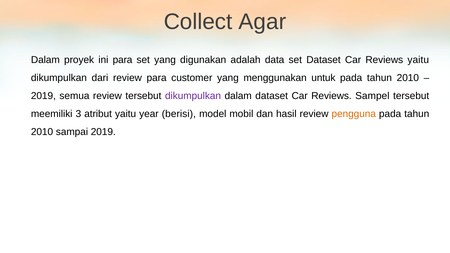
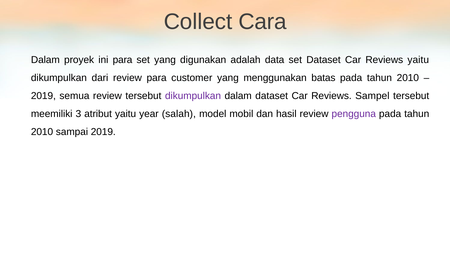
Agar: Agar -> Cara (263, 22)
untuk: untuk -> batas (323, 78)
berisi: berisi -> salah (179, 114)
pengguna colour: orange -> purple (354, 114)
